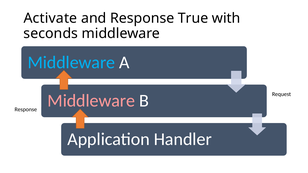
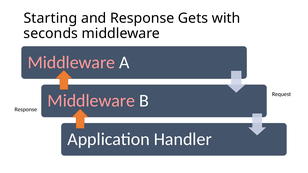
Activate: Activate -> Starting (50, 18)
True: True -> Gets (193, 18)
Middleware colour: light blue -> pink (71, 62)
